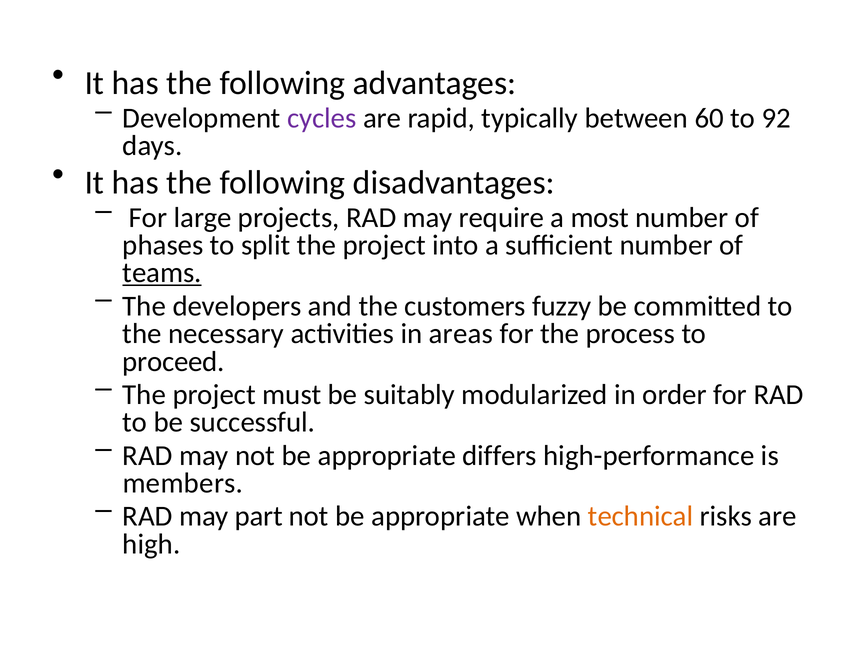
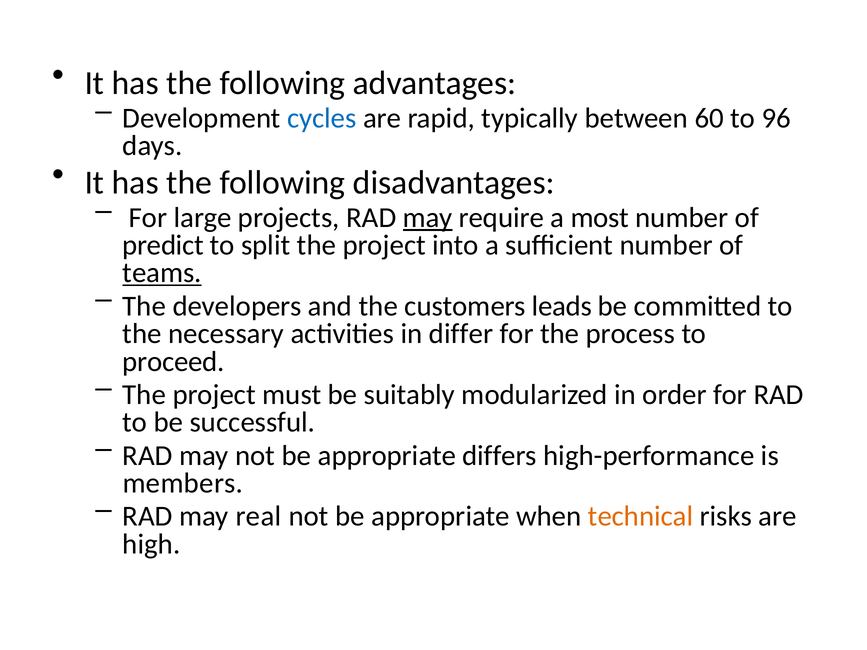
cycles colour: purple -> blue (322, 118)
92: 92 -> 96 (776, 118)
may underline: none -> present (428, 218)
phases: phases -> predict (163, 245)
fuzzy: fuzzy -> leads (562, 306)
areas: areas -> differ (461, 334)
part: part -> real (258, 517)
